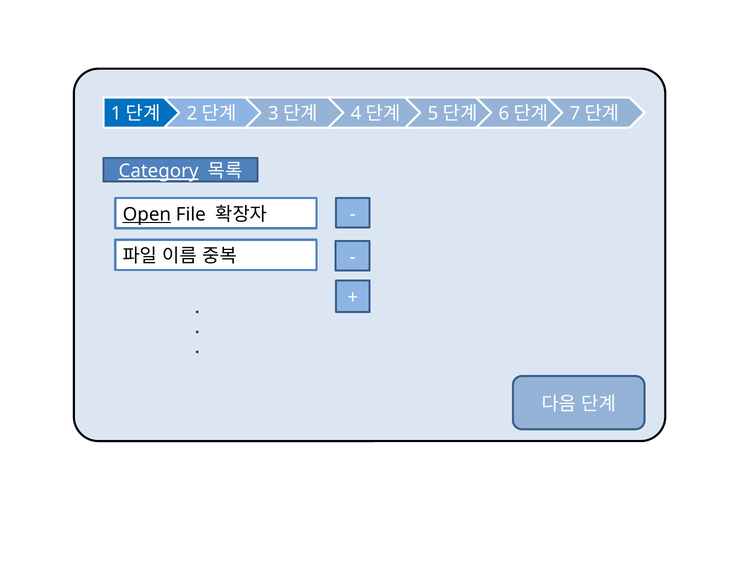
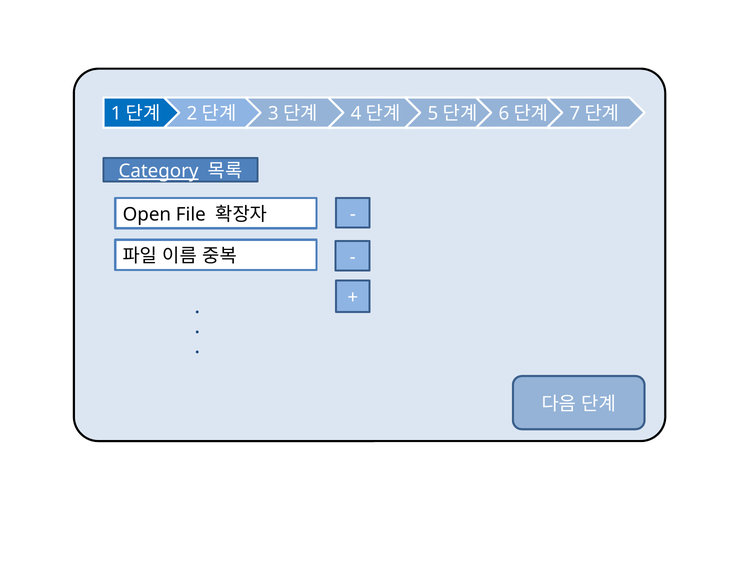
Open underline: present -> none (147, 215)
